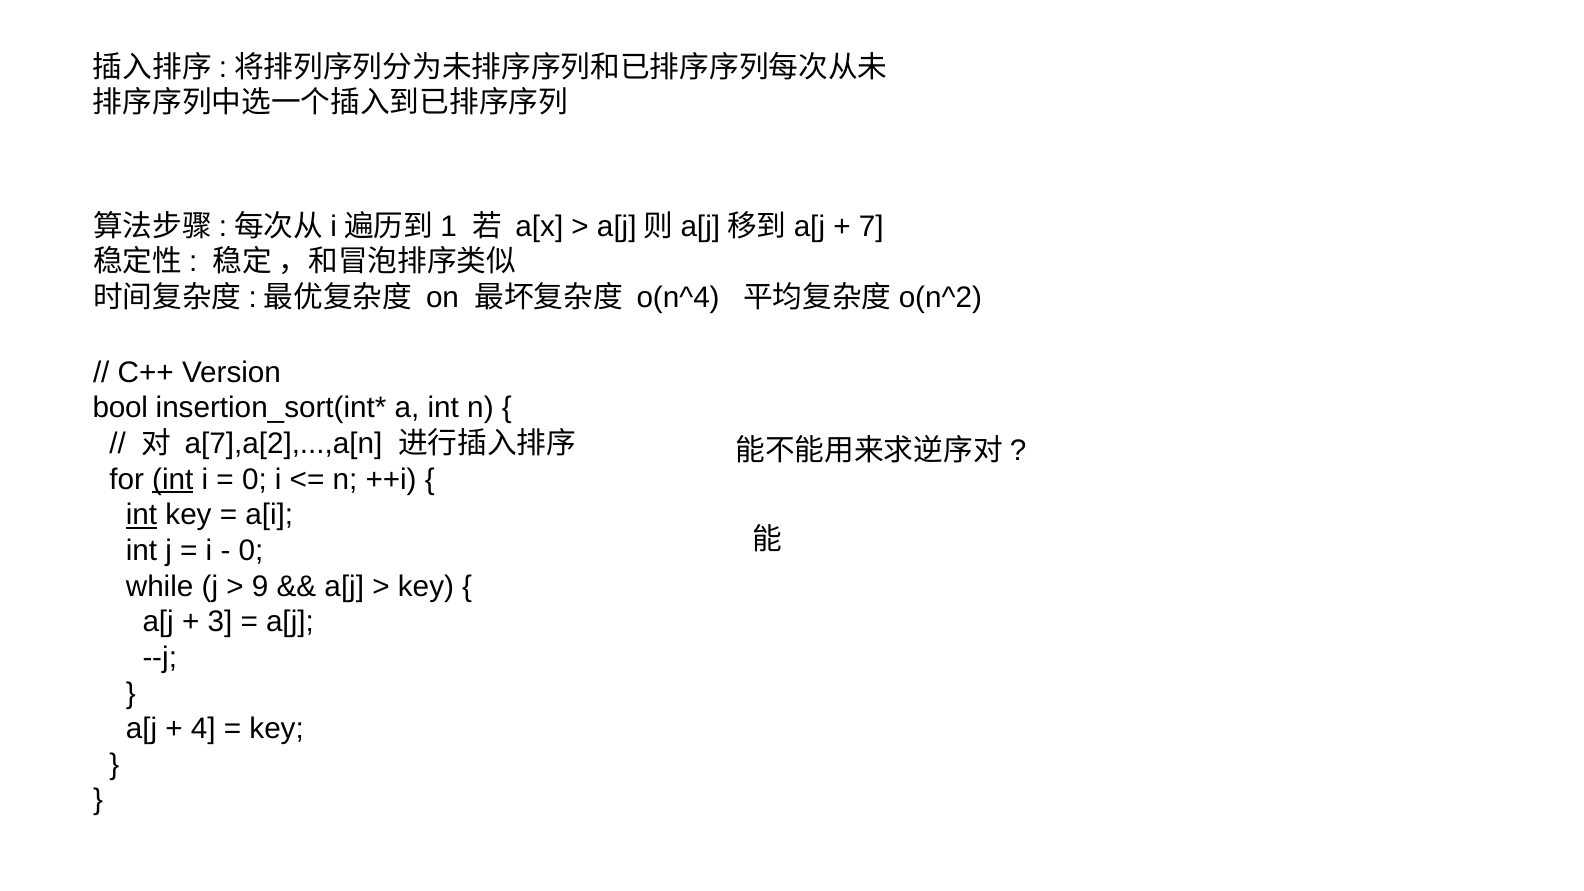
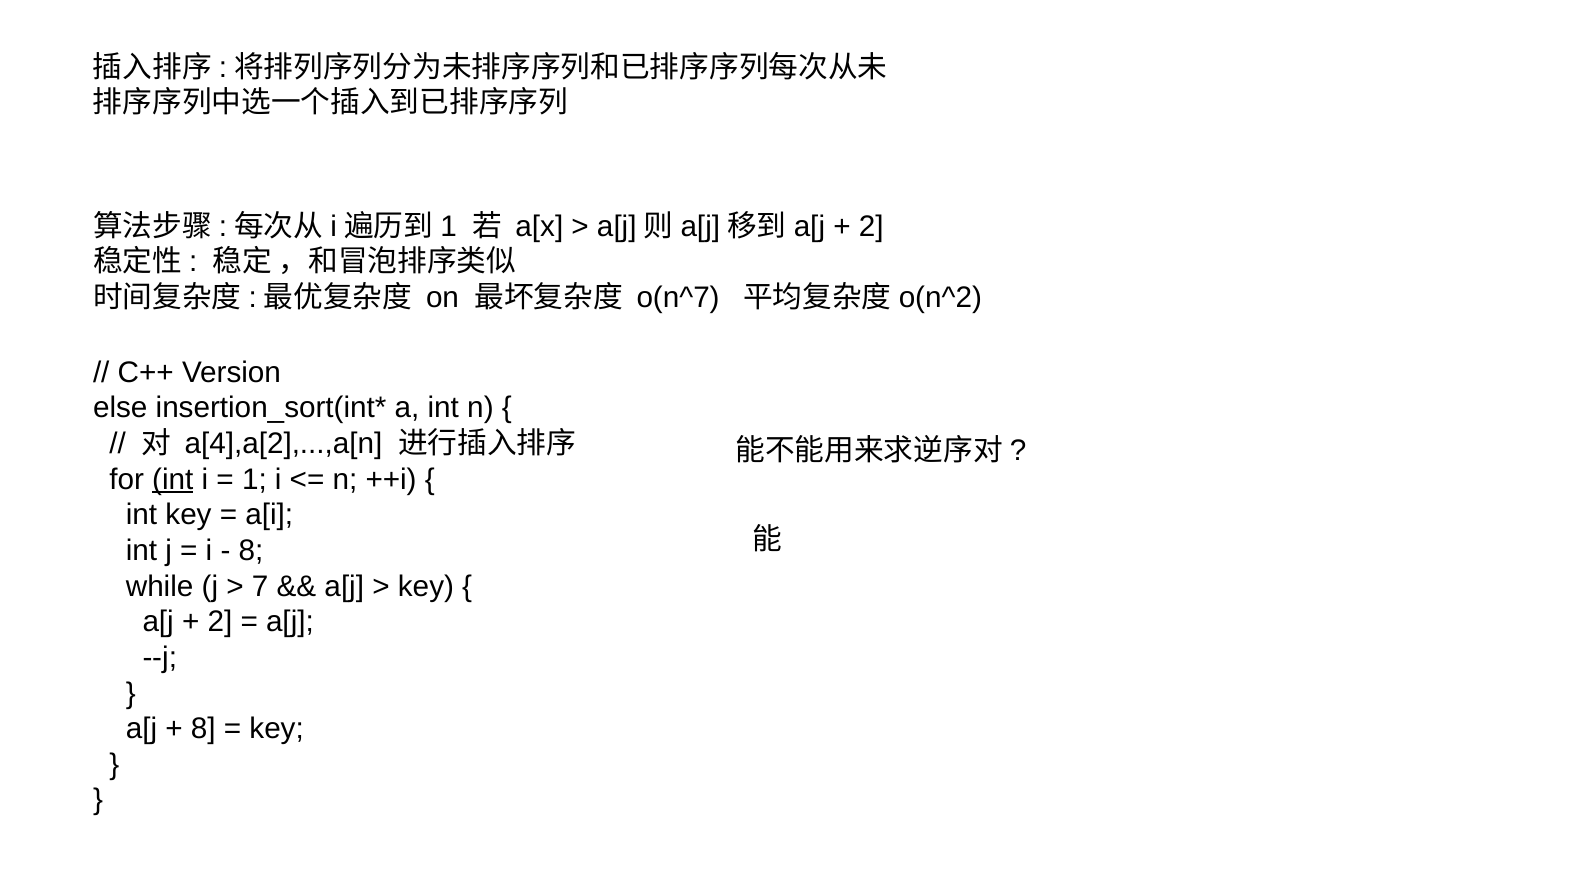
7: 7 -> 2 (871, 226)
o(n^4: o(n^4 -> o(n^7 (678, 298)
bool: bool -> else (120, 408)
a[7],a[2],...,a[n: a[7],a[2],...,a[n -> a[4],a[2],...,a[n (283, 444)
0: 0 -> 1 (254, 479)
int underline: present -> none (142, 515)
0: 0 -> 8 (251, 551)
9: 9 -> 7 (260, 586)
3: 3 -> 2 (220, 622)
4: 4 -> 8 (203, 729)
